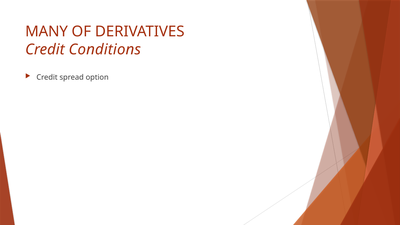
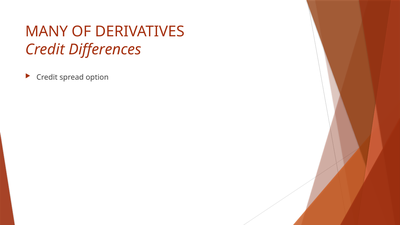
Conditions: Conditions -> Differences (105, 50)
